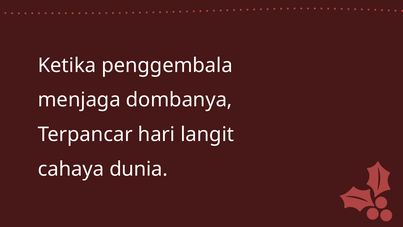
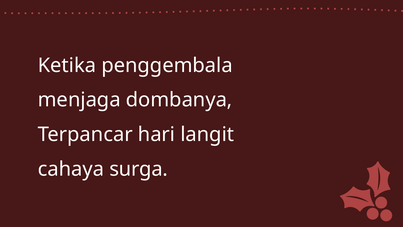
dunia: dunia -> surga (139, 169)
